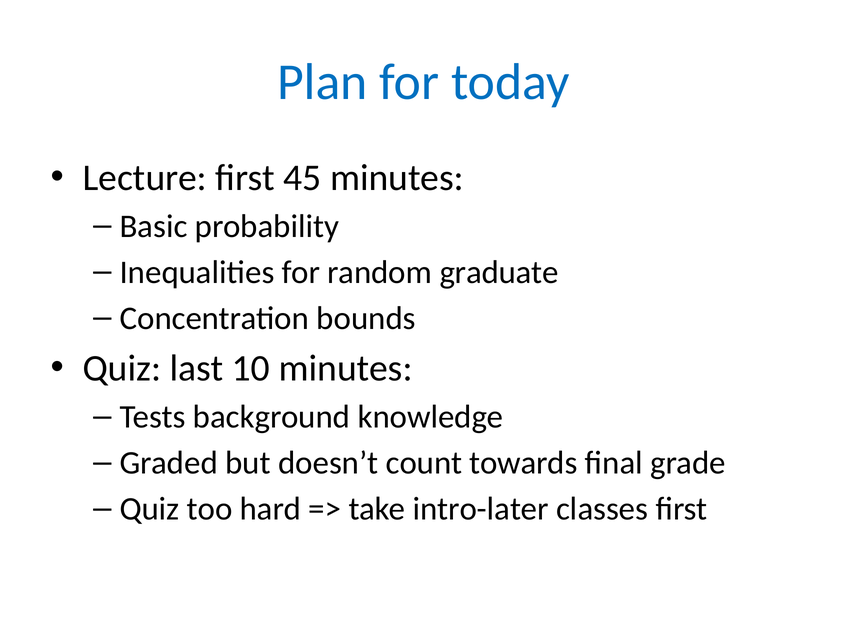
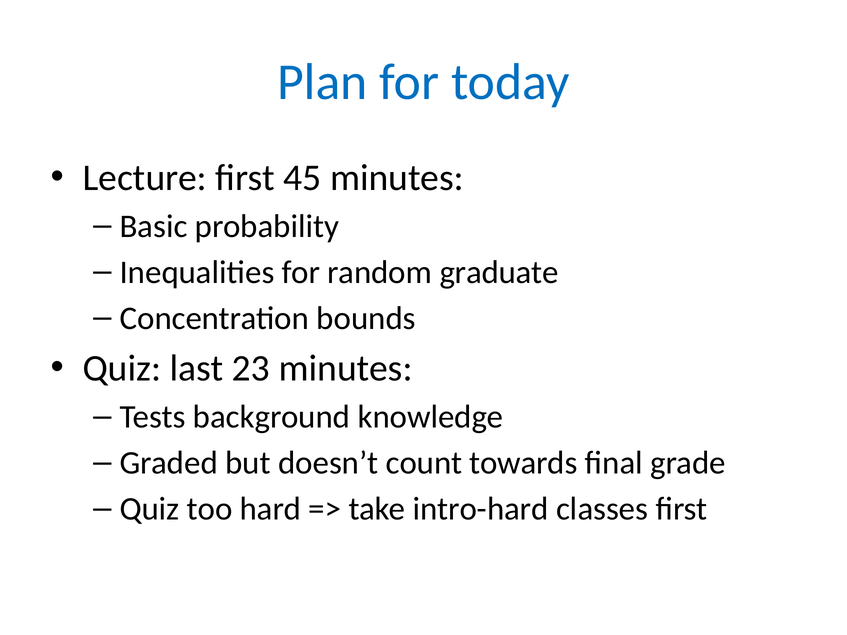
10: 10 -> 23 (251, 369)
intro-later: intro-later -> intro-hard (481, 509)
